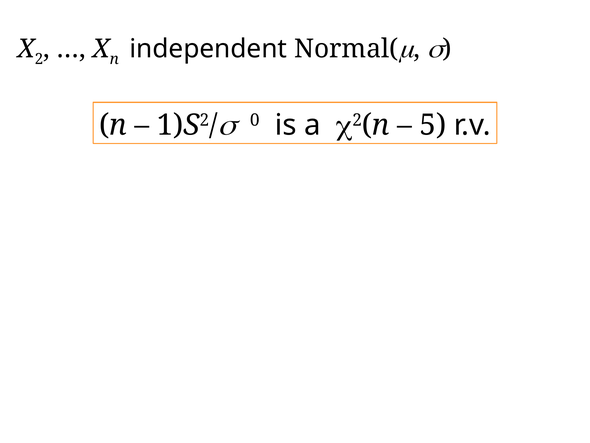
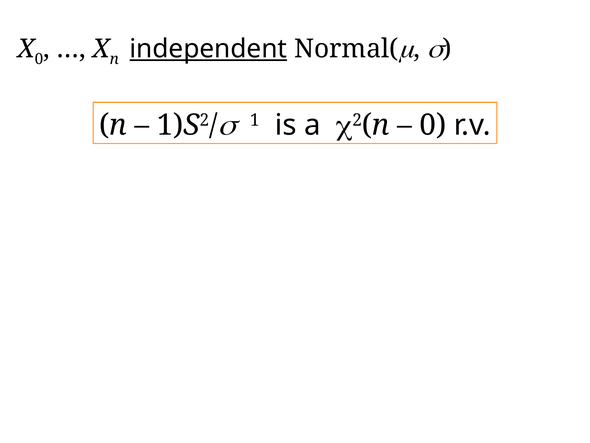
2: 2 -> 0 (39, 59)
independent underline: none -> present (208, 49)
0: 0 -> 1 (255, 120)
5: 5 -> 0 (433, 125)
